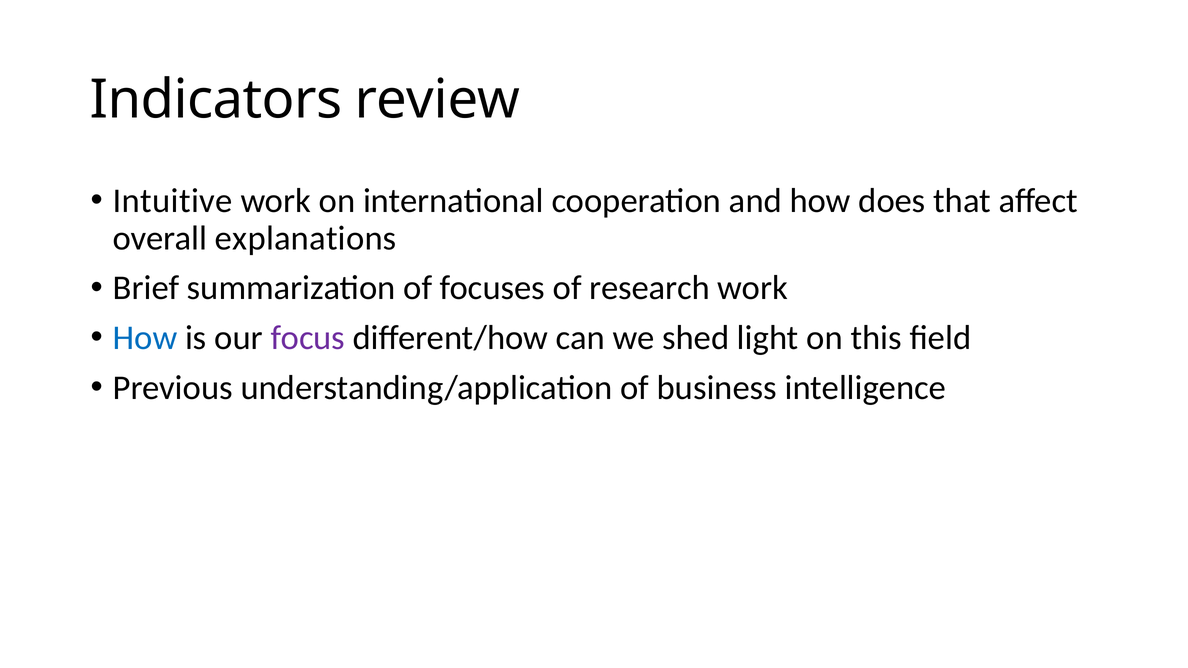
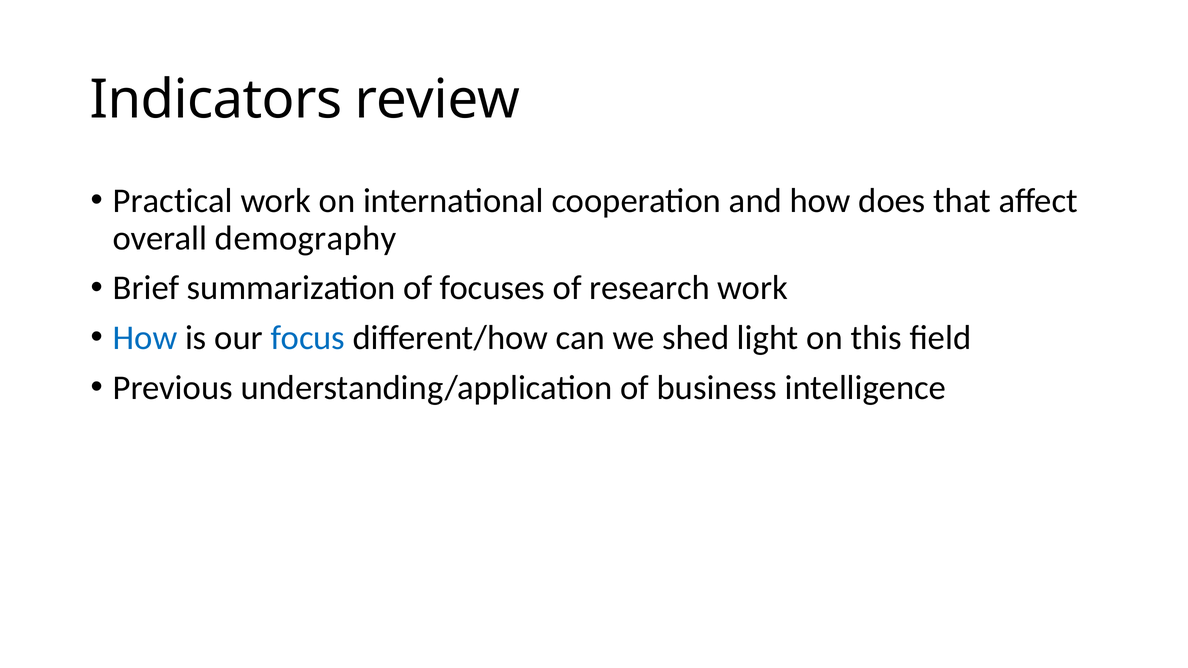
Intuitive: Intuitive -> Practical (173, 201)
explanations: explanations -> demography (306, 238)
focus colour: purple -> blue (308, 338)
